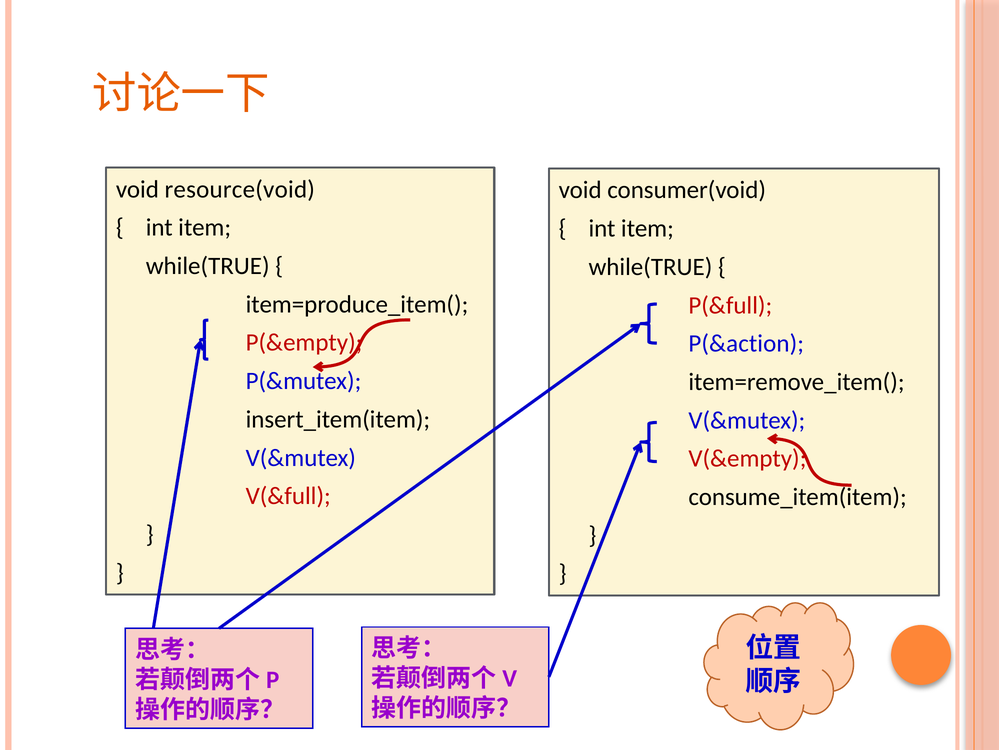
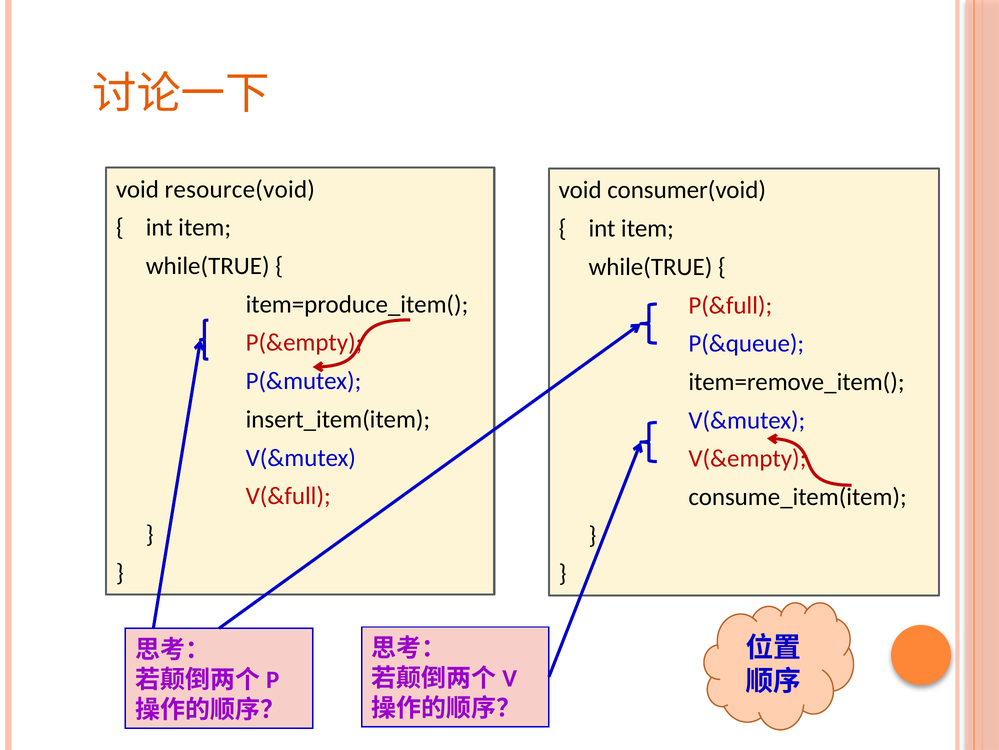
P(&action: P(&action -> P(&queue (746, 343)
